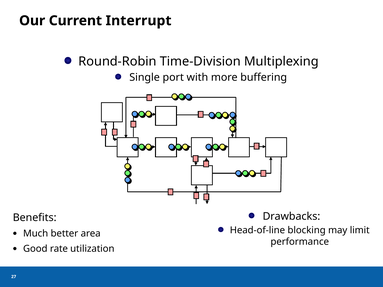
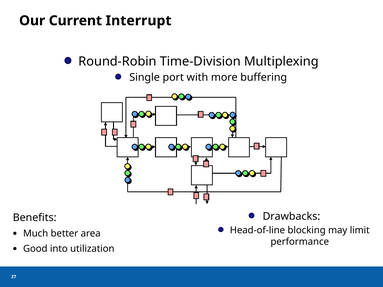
rate: rate -> into (59, 249)
